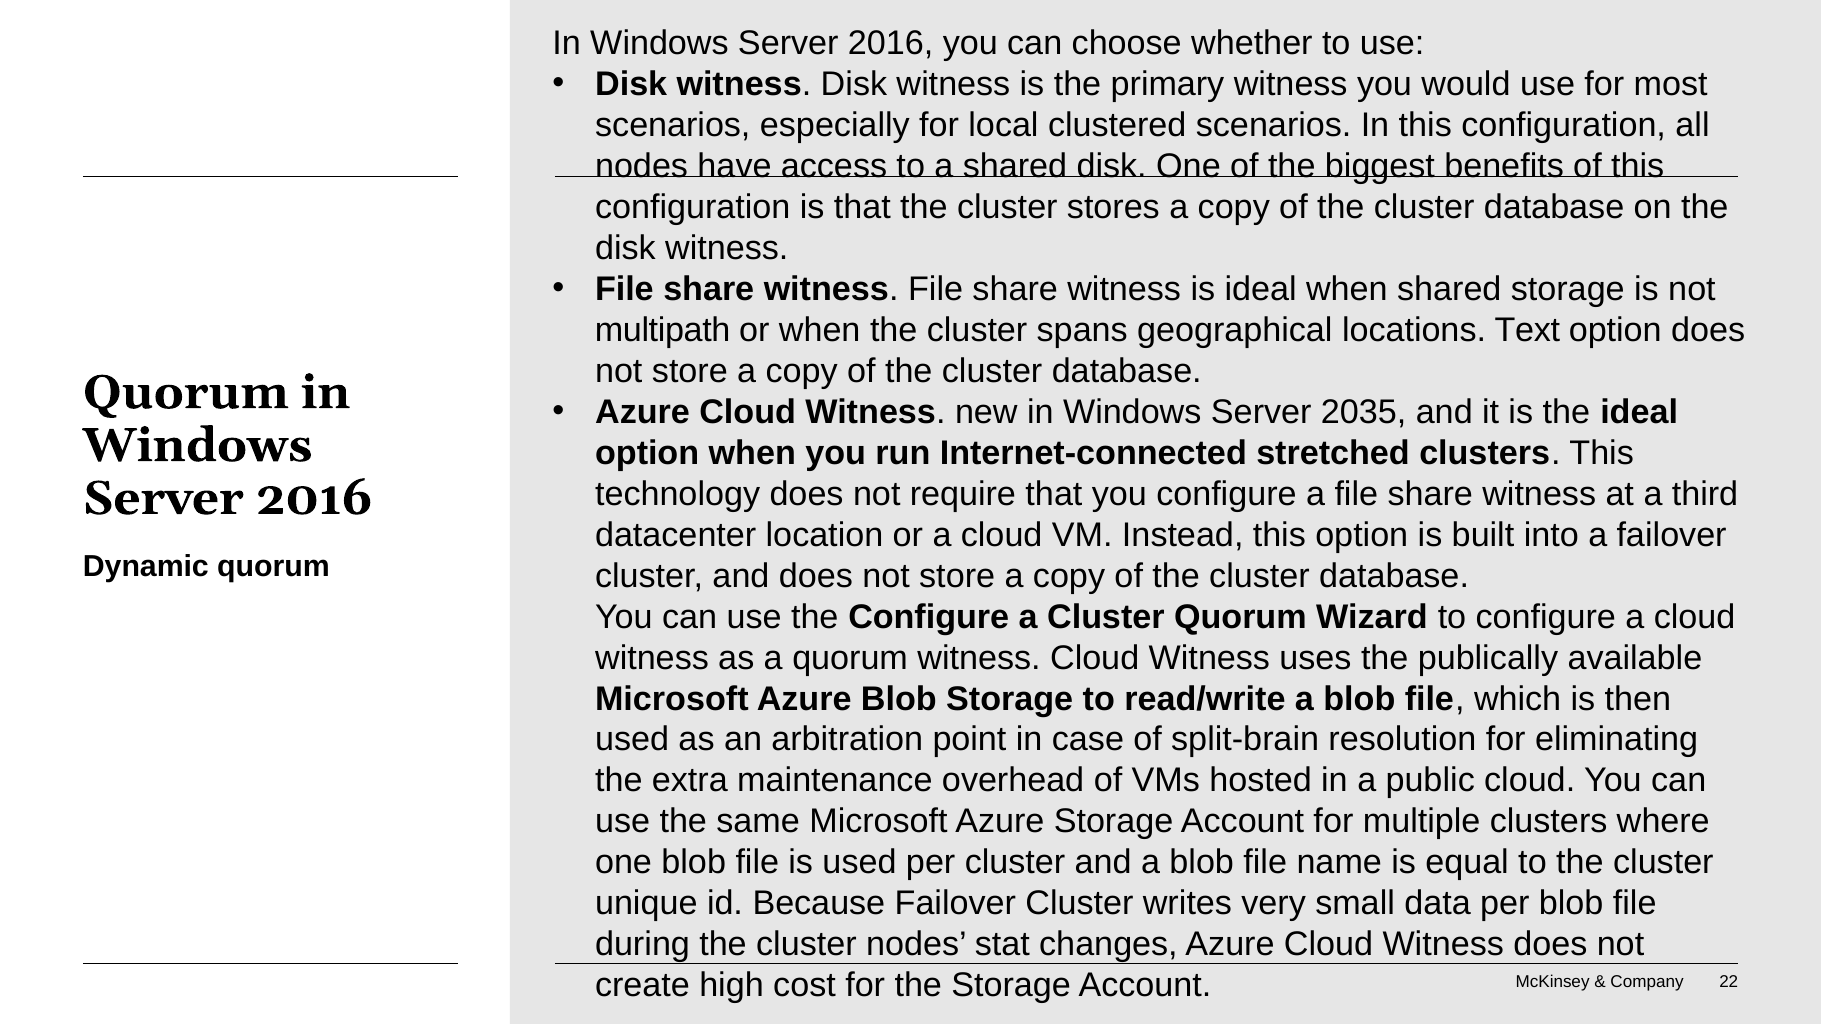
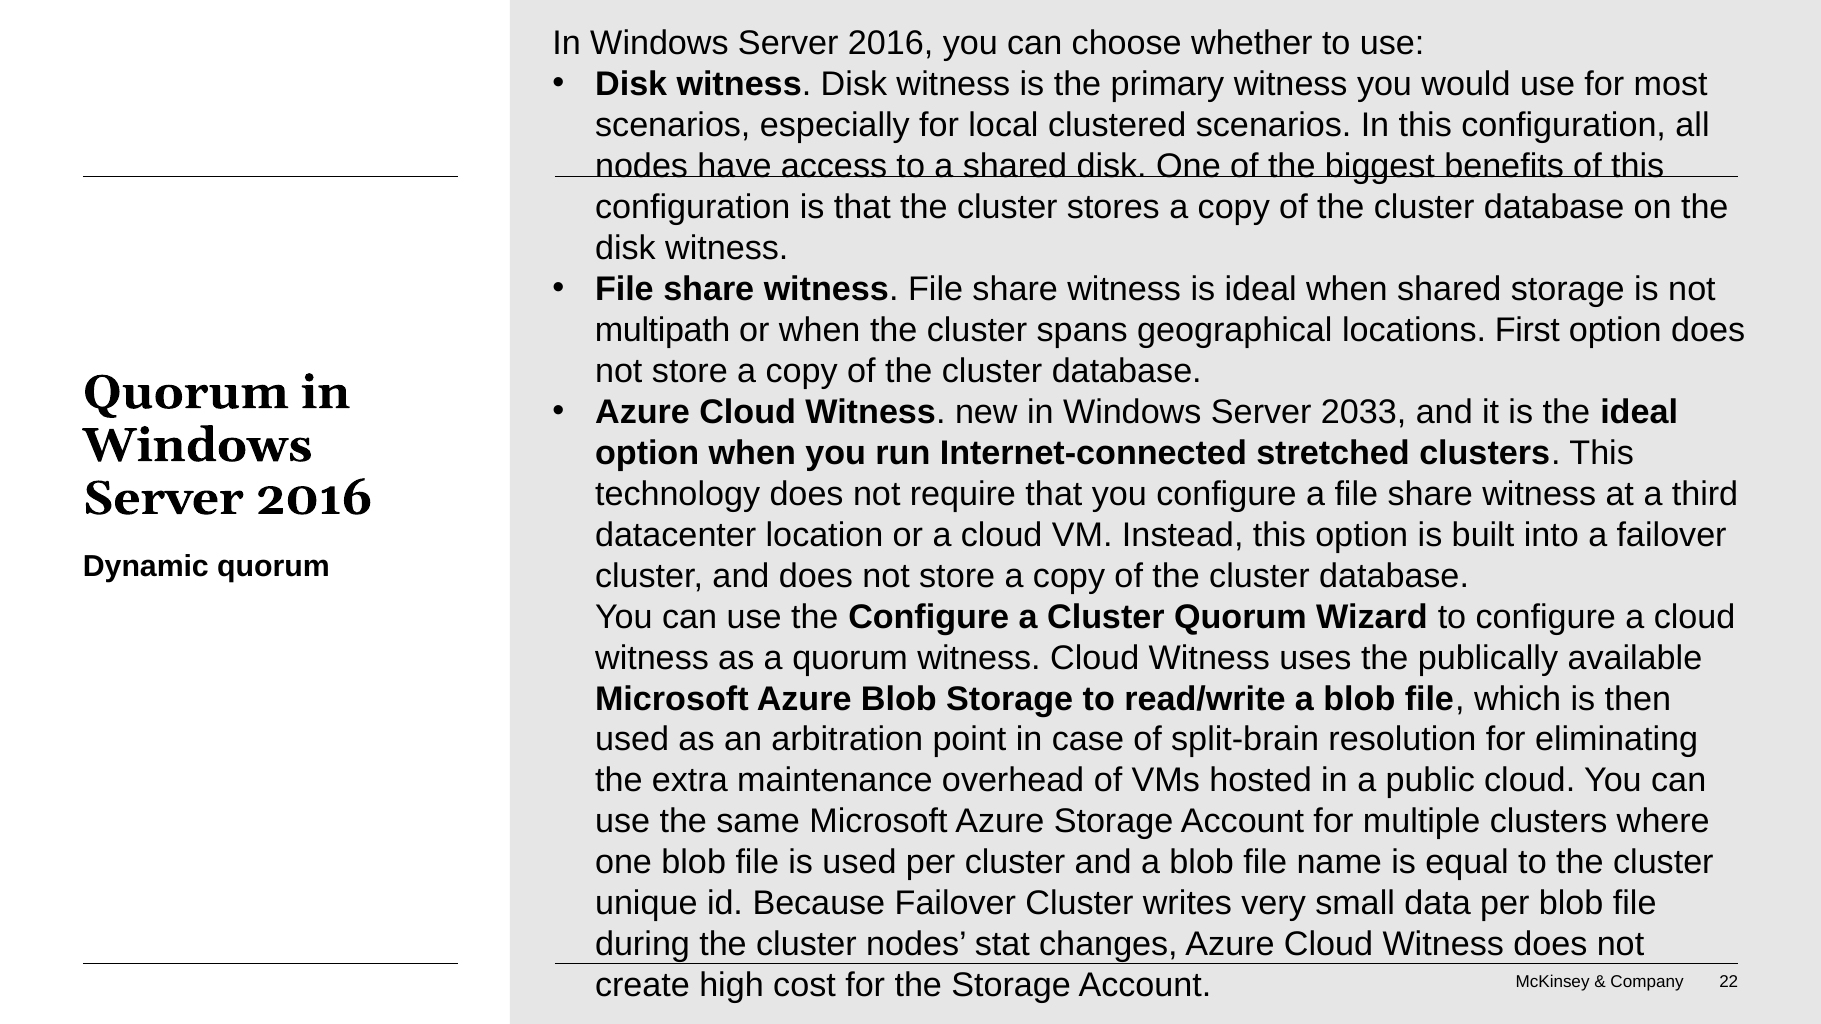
Text: Text -> First (1527, 330)
2035: 2035 -> 2033 (1364, 412)
